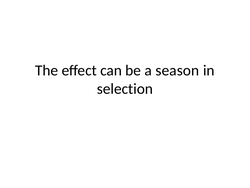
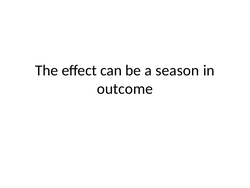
selection: selection -> outcome (125, 89)
